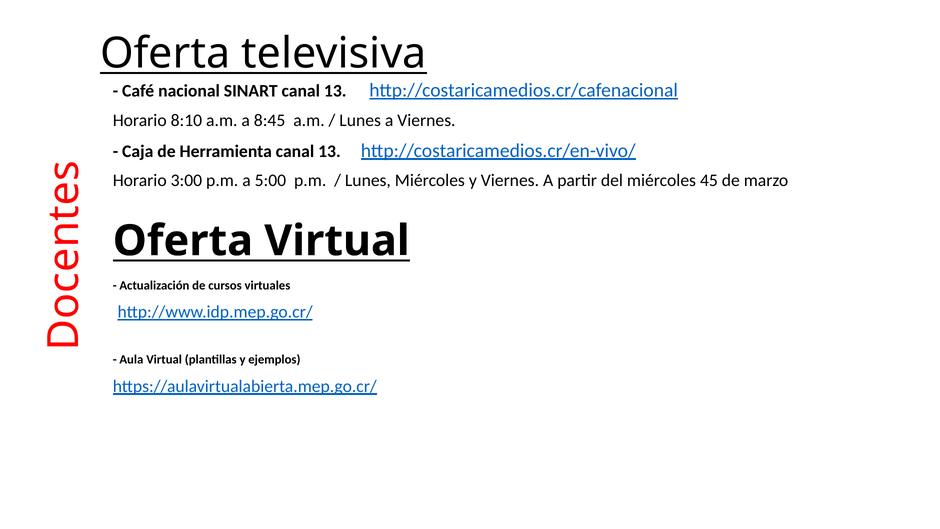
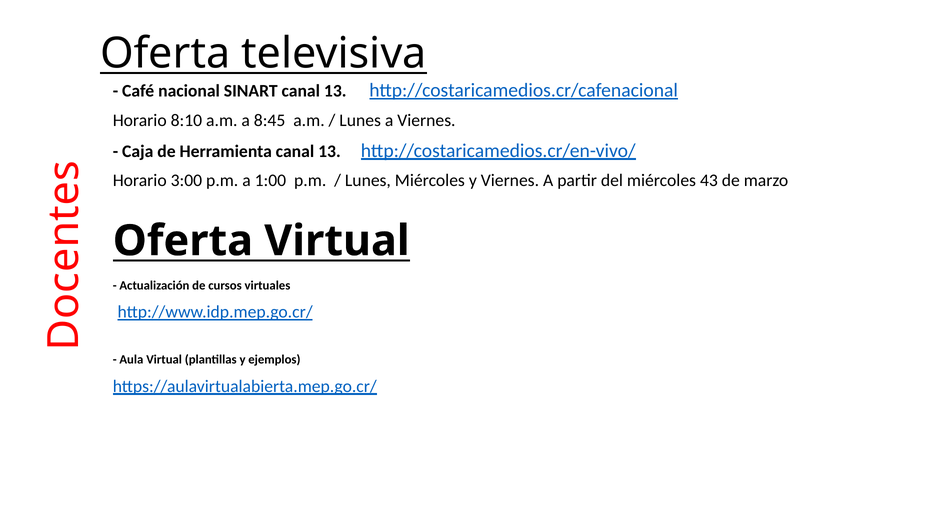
5:00: 5:00 -> 1:00 (270, 181)
45: 45 -> 43 (709, 181)
